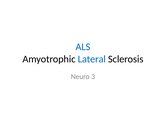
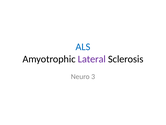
Lateral colour: blue -> purple (92, 59)
